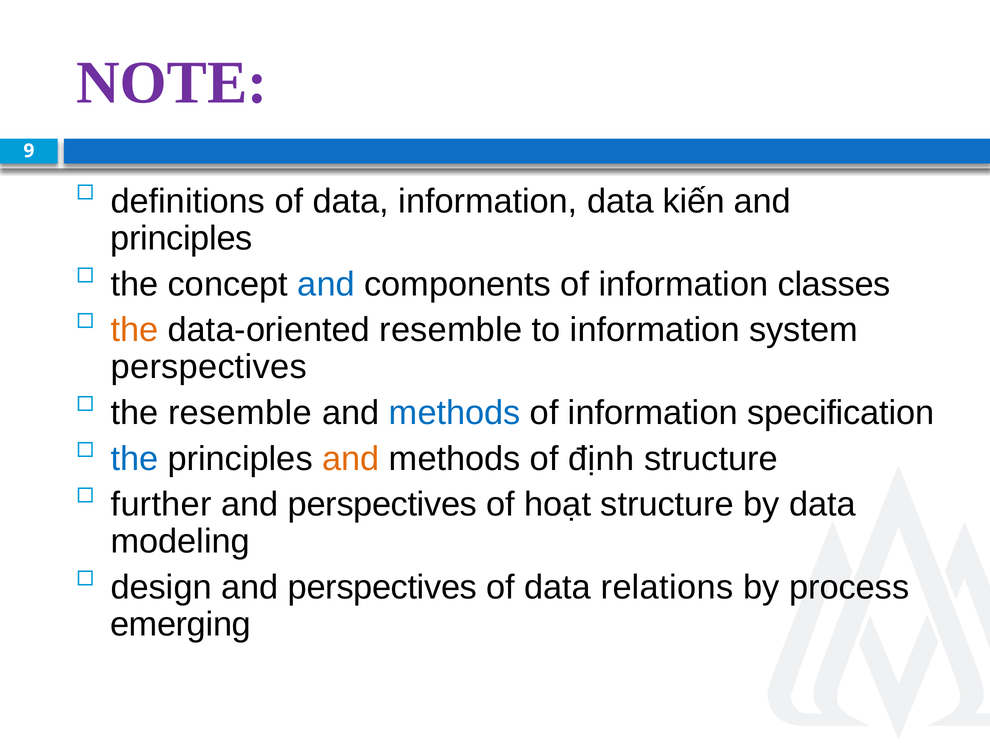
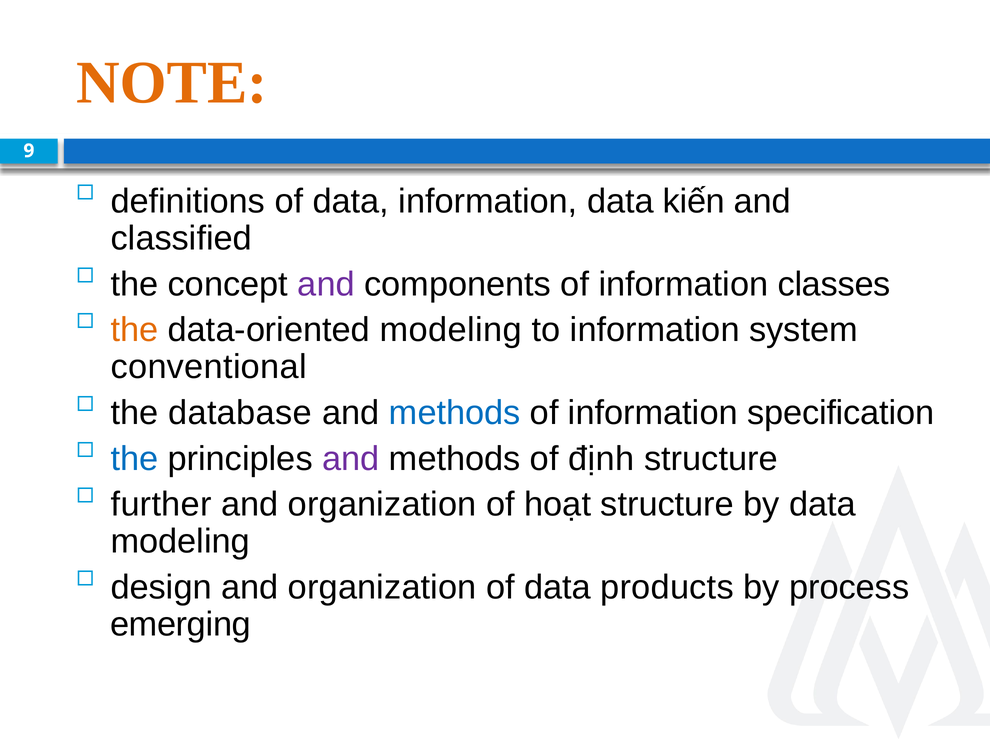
NOTE colour: purple -> orange (172, 83)
principles: principles -> classified (181, 238)
and colour: blue -> purple (326, 284)
data-oriented resemble: resemble -> modeling (451, 330)
perspectives: perspectives -> conventional (209, 367)
the resemble: resemble -> database (240, 413)
and colour: orange -> purple (351, 458)
perspectives: perspectives -> organization (382, 504)
design and perspectives: perspectives -> organization (382, 587)
relations: relations -> products (667, 587)
